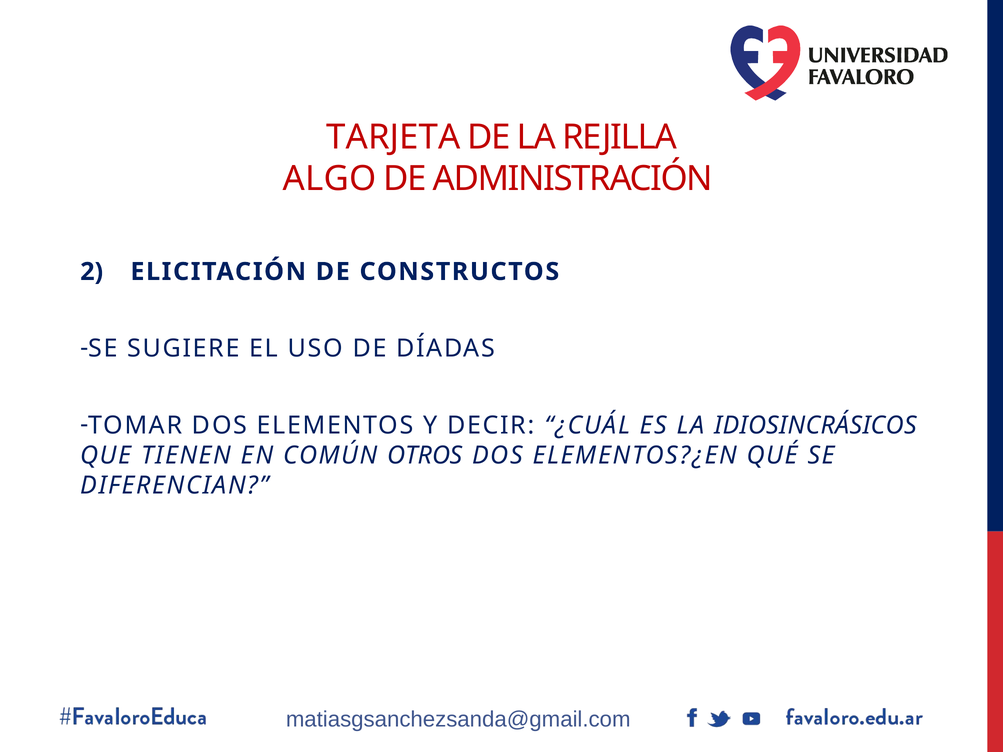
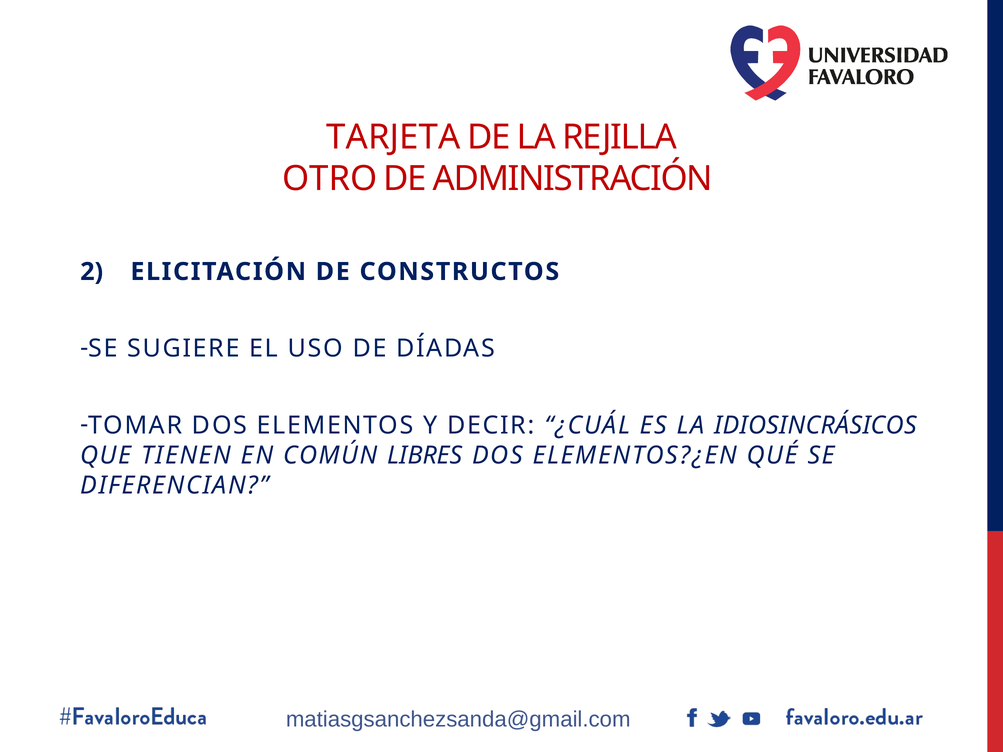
ALGO: ALGO -> OTRO (330, 179)
OTROS: OTROS -> LIBRES (425, 456)
